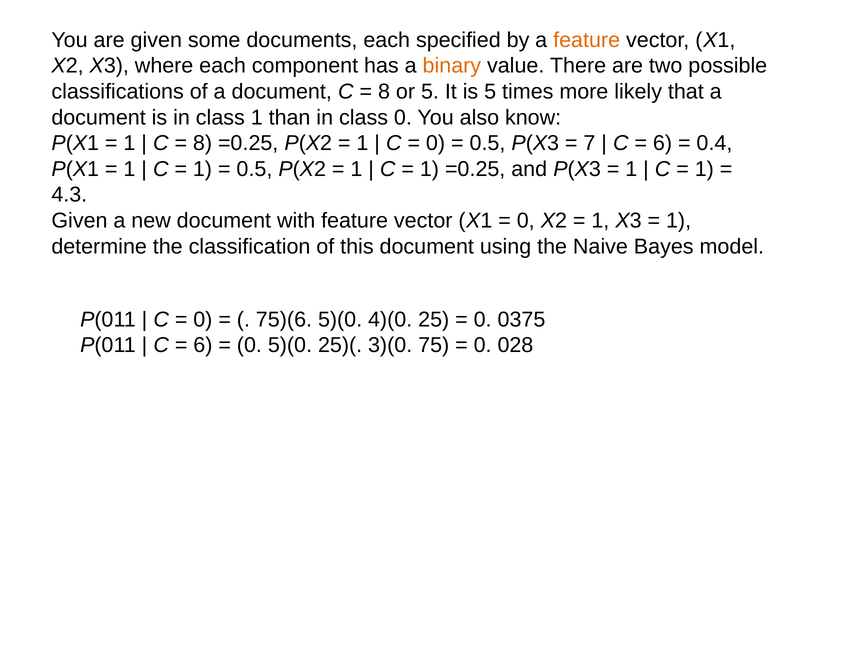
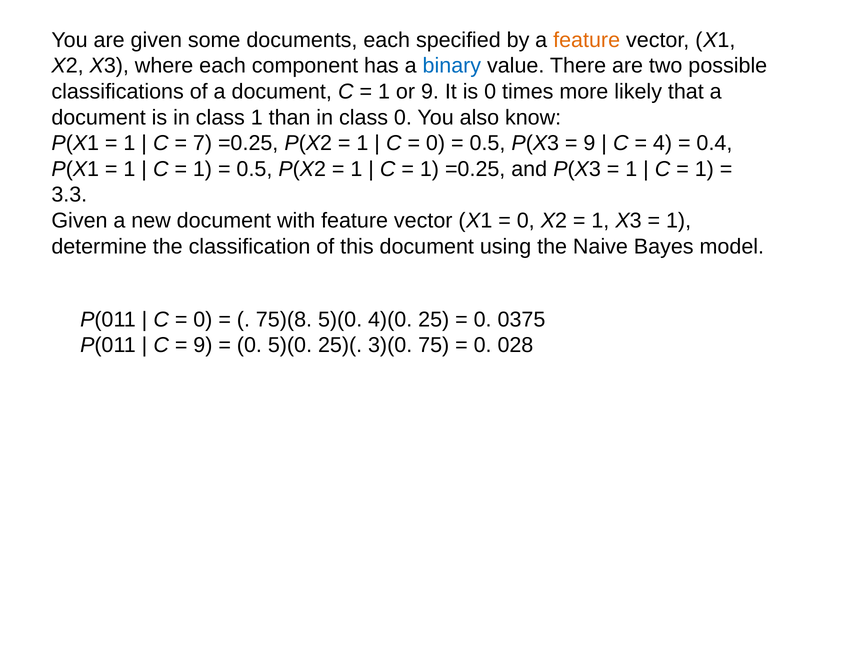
binary colour: orange -> blue (452, 66)
8: 8 -> 1 (384, 92)
or 5: 5 -> 9 (430, 92)
is 5: 5 -> 0 (490, 92)
8: 8 -> 7 (203, 143)
7: 7 -> 9 (589, 143)
6: 6 -> 4 (663, 143)
4.3: 4.3 -> 3.3 (69, 195)
75)(6: 75)(6 -> 75)(8 (284, 320)
6: 6 -> 9 (203, 345)
